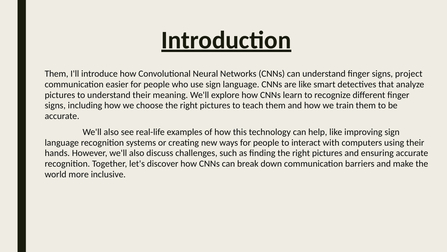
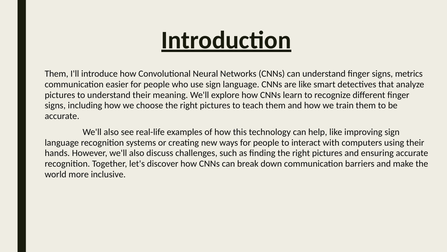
project: project -> metrics (409, 74)
